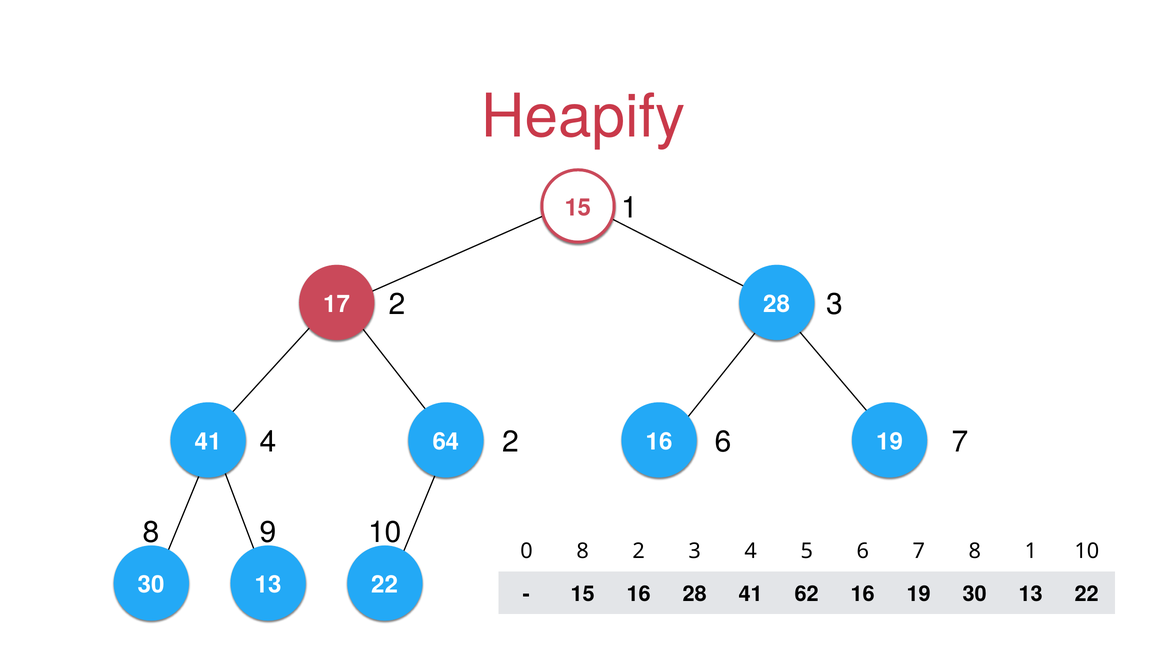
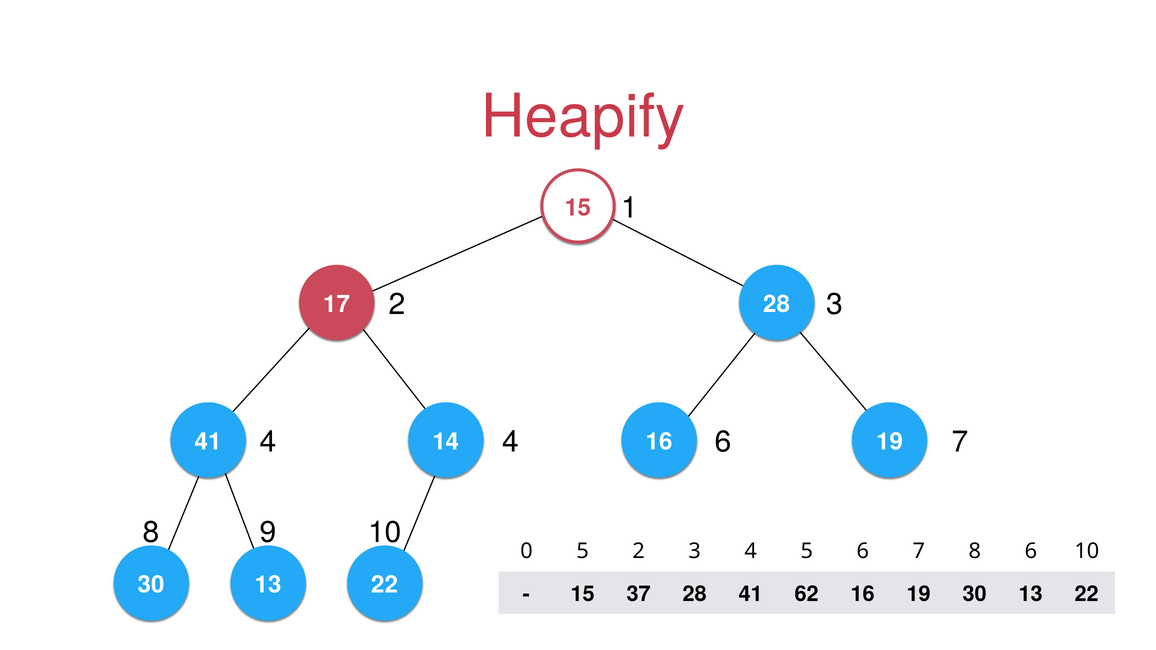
4 2: 2 -> 4 (510, 442)
64: 64 -> 14 (446, 442)
0 8: 8 -> 5 (583, 551)
8 1: 1 -> 6 (1031, 551)
15 16: 16 -> 37 (639, 595)
